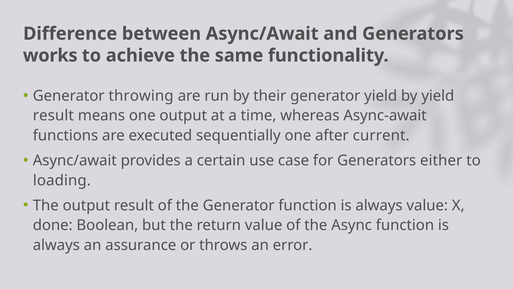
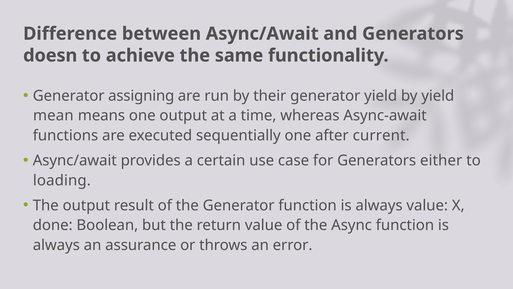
works: works -> doesn (50, 55)
throwing: throwing -> assigning (141, 96)
result: result -> mean (53, 116)
